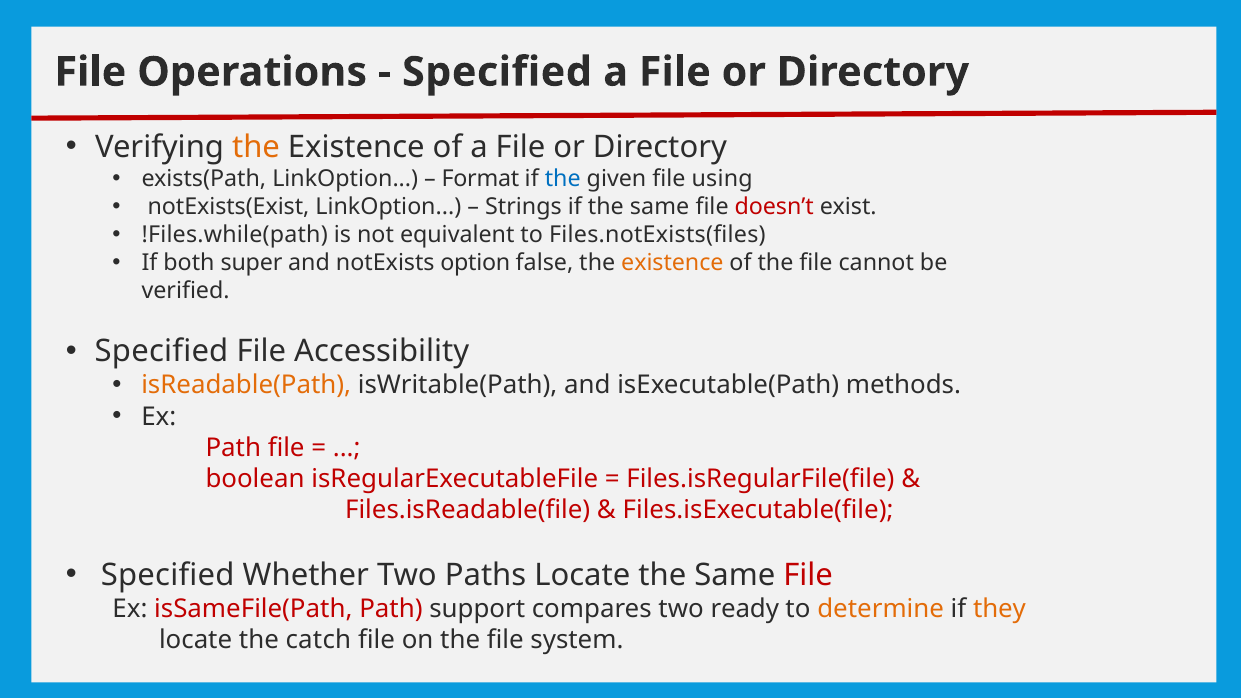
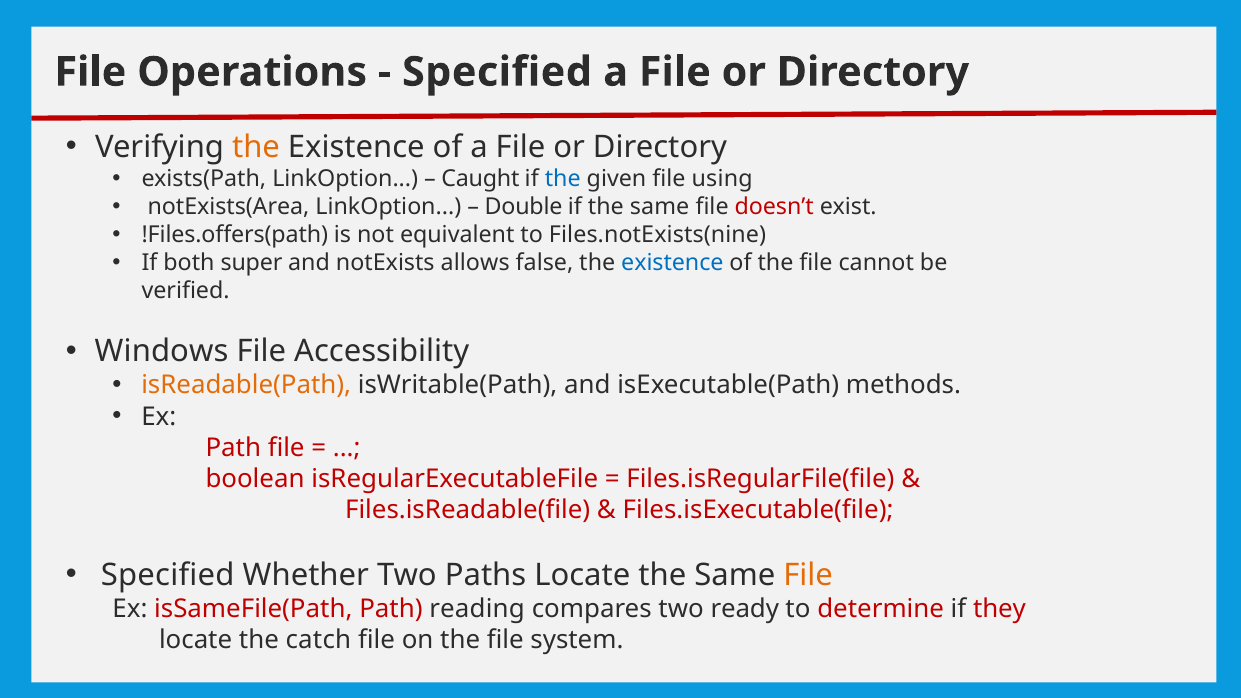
Format: Format -> Caught (480, 179)
notExists(Exist: notExists(Exist -> notExists(Area (229, 207)
Strings: Strings -> Double (524, 207)
!Files.while(path: !Files.while(path -> !Files.offers(path (235, 235)
Files.notExists(files: Files.notExists(files -> Files.notExists(nine (657, 235)
option: option -> allows (475, 263)
existence colour: orange -> blue (672, 263)
Specified: Specified -> Windows (162, 352)
File colour: red -> orange (808, 575)
support: support -> reading (477, 609)
determine colour: orange -> red (881, 609)
they colour: orange -> red (999, 609)
